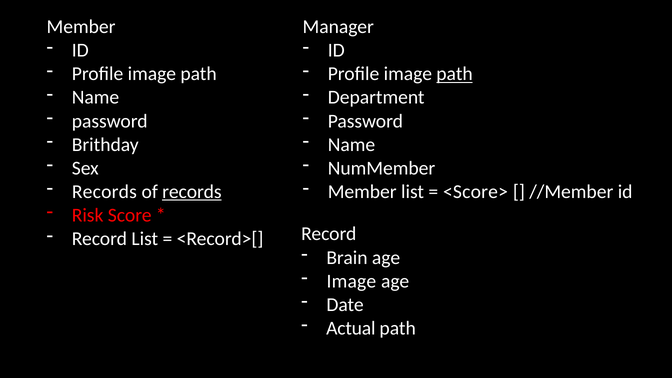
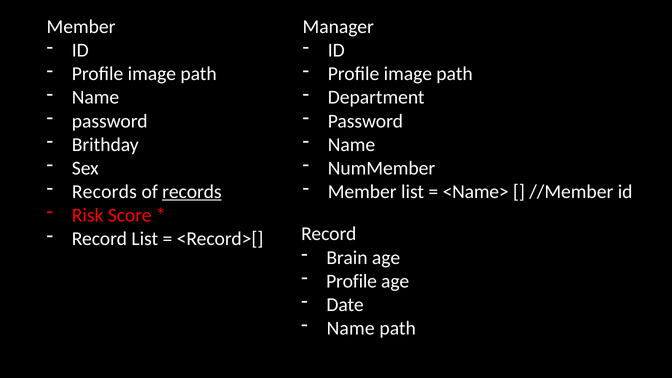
path underline: present -> none (455, 74)
<Score>: <Score> -> <Name> (476, 192)
Image: Image -> Profile (352, 281)
Actual: Actual -> Name (351, 328)
